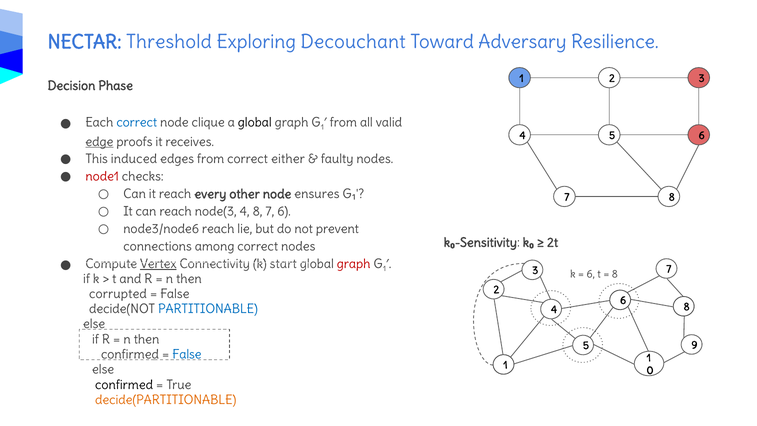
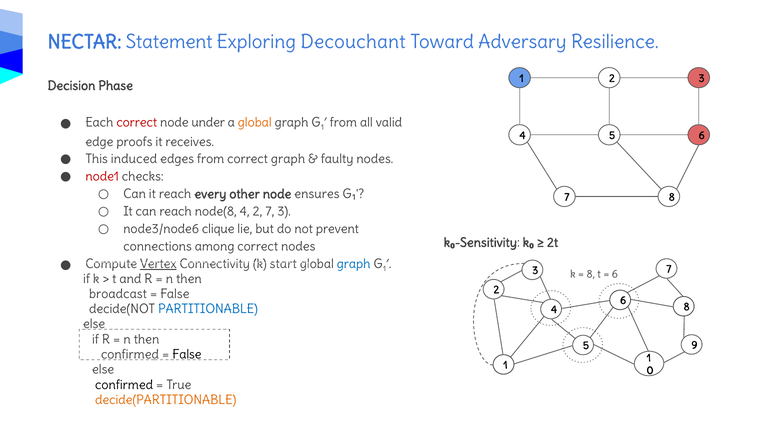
Threshold: Threshold -> Statement (169, 42)
correct colour: blue -> red (137, 122)
clique: clique -> under (208, 122)
global colour: black -> orange (255, 122)
edge underline: present -> none (99, 142)
correct either: either -> graph (288, 159)
node(3: node(3 -> node(8 (216, 211)
4 8: 8 -> 2 (258, 211)
6: 6 -> 3 (284, 211)
node3/node6 reach: reach -> clique (218, 229)
graph colour: red -> blue (354, 264)
6: 6 -> 8 (591, 274)
8: 8 -> 6 (615, 274)
corrupted: corrupted -> broadcast (118, 294)
False colour: blue -> black (187, 354)
